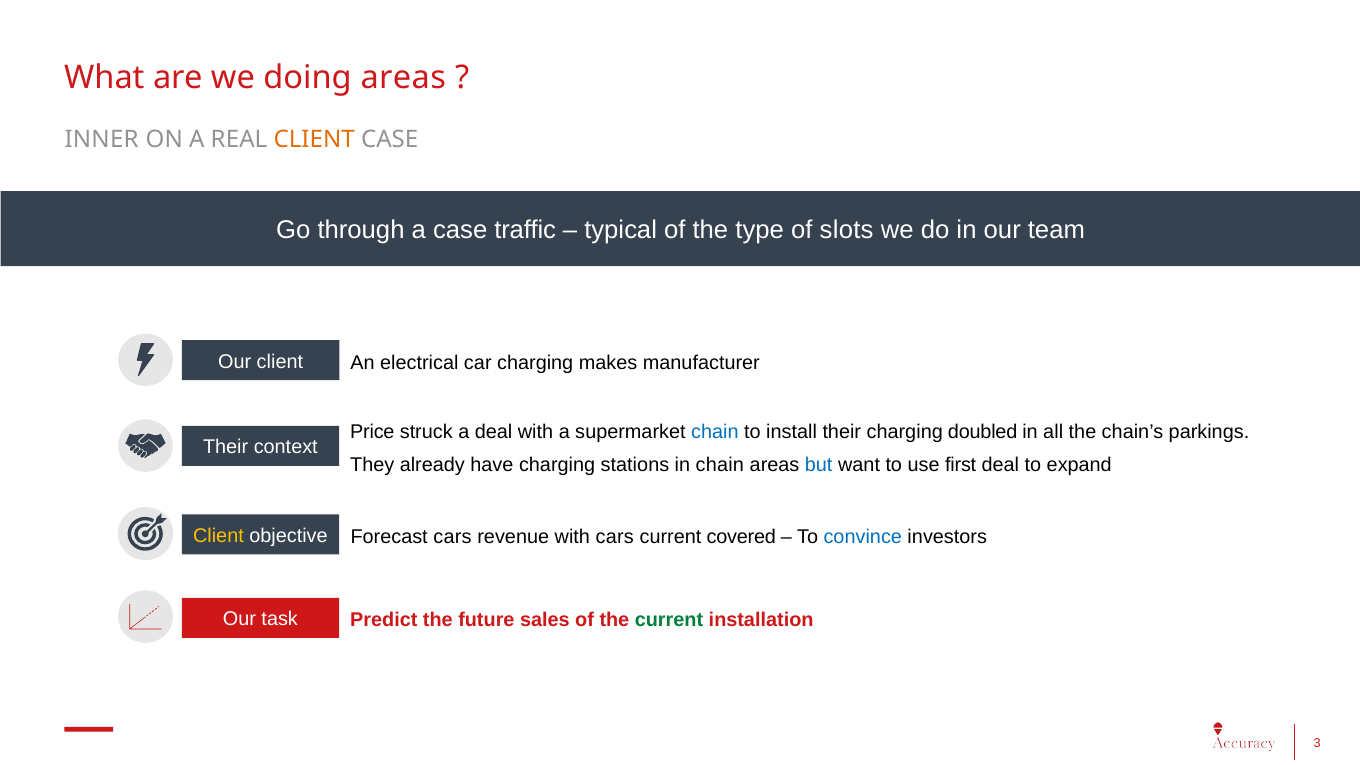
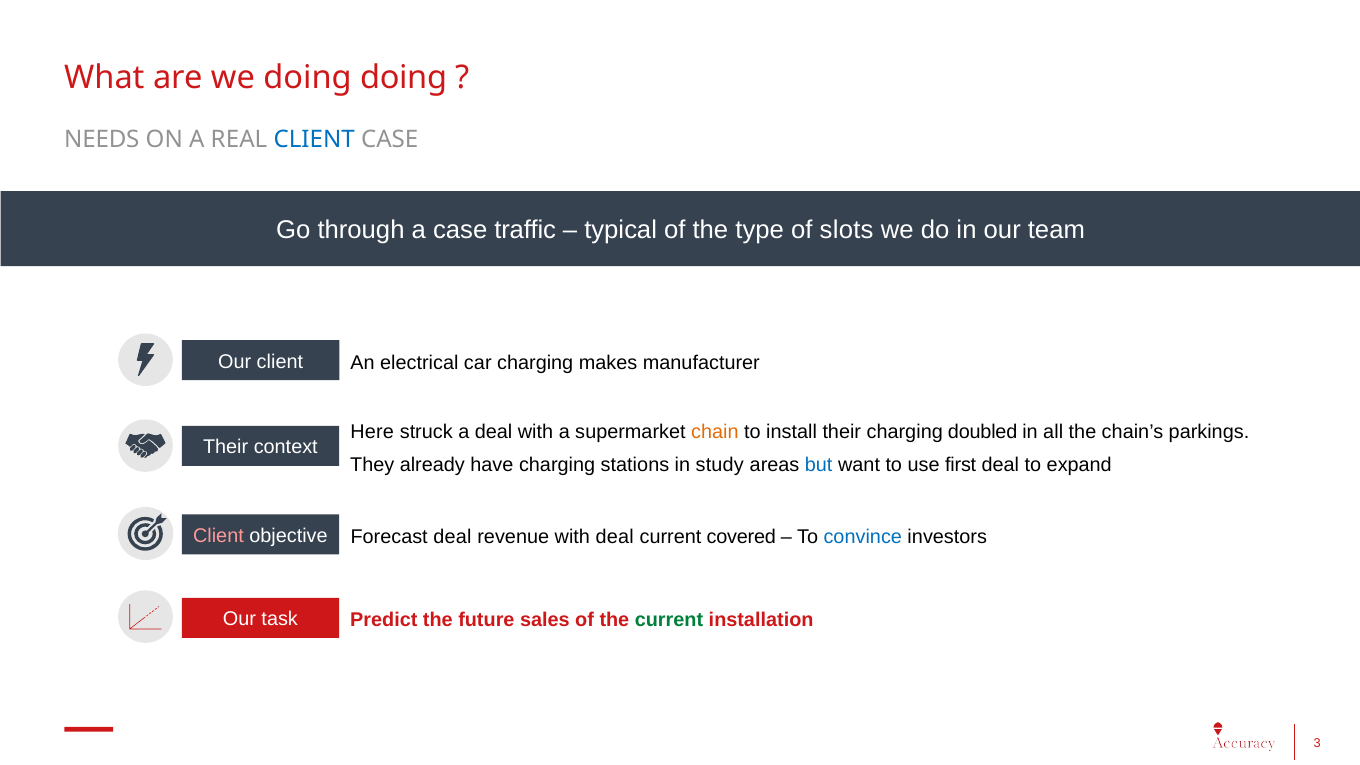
doing areas: areas -> doing (404, 78)
INNER: INNER -> NEEDS (102, 140)
CLIENT colour: orange -> blue (314, 140)
Price: Price -> Here (372, 432)
chain colour: blue -> orange (715, 432)
in chain: chain -> study (720, 465)
Client colour: yellow -> pink (218, 536)
Forecast cars: cars -> deal (452, 537)
with cars: cars -> deal (615, 537)
